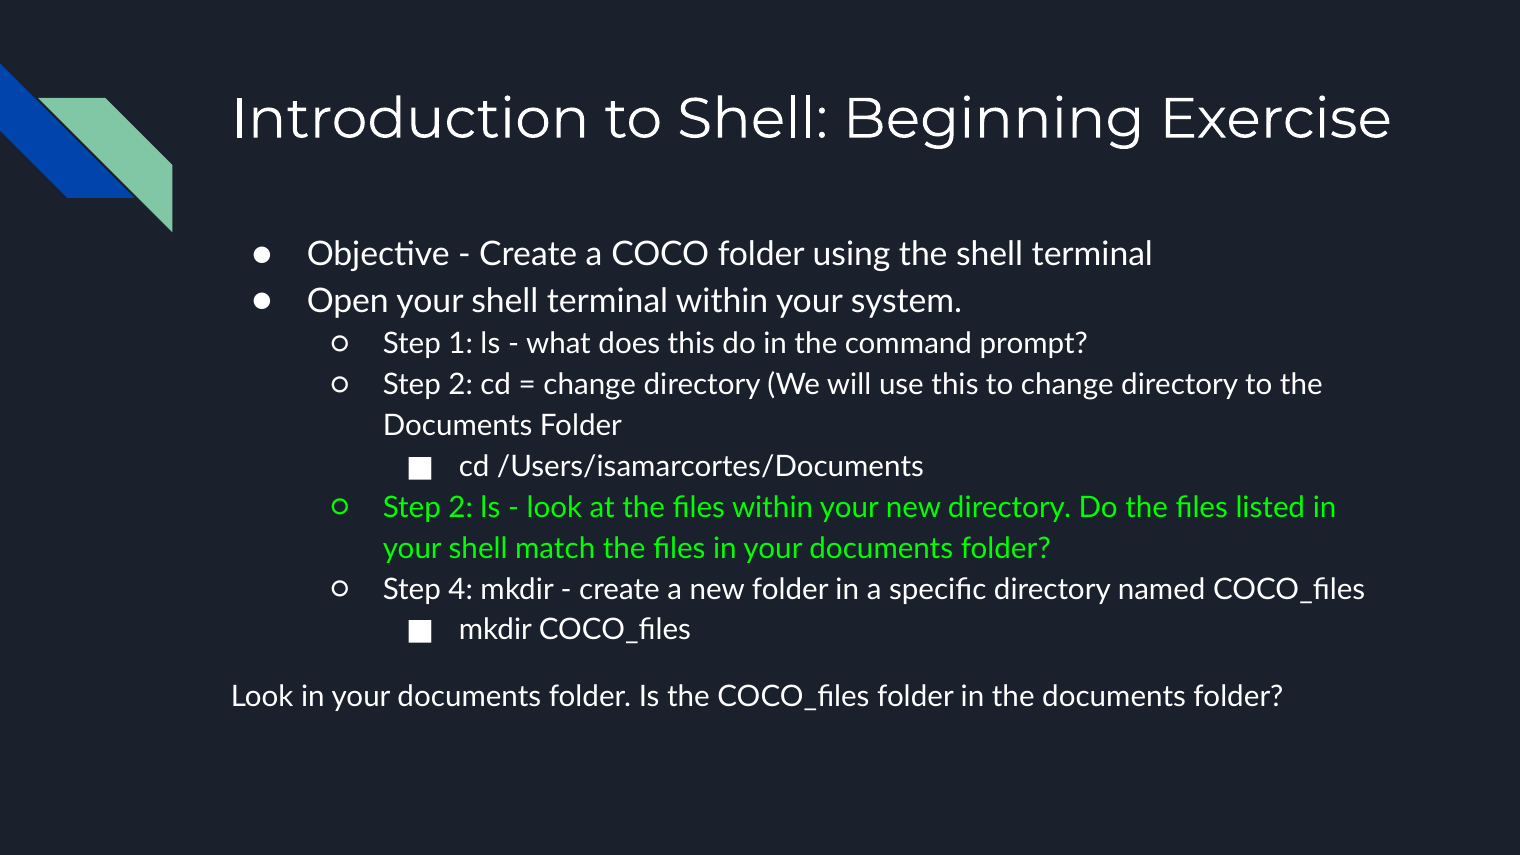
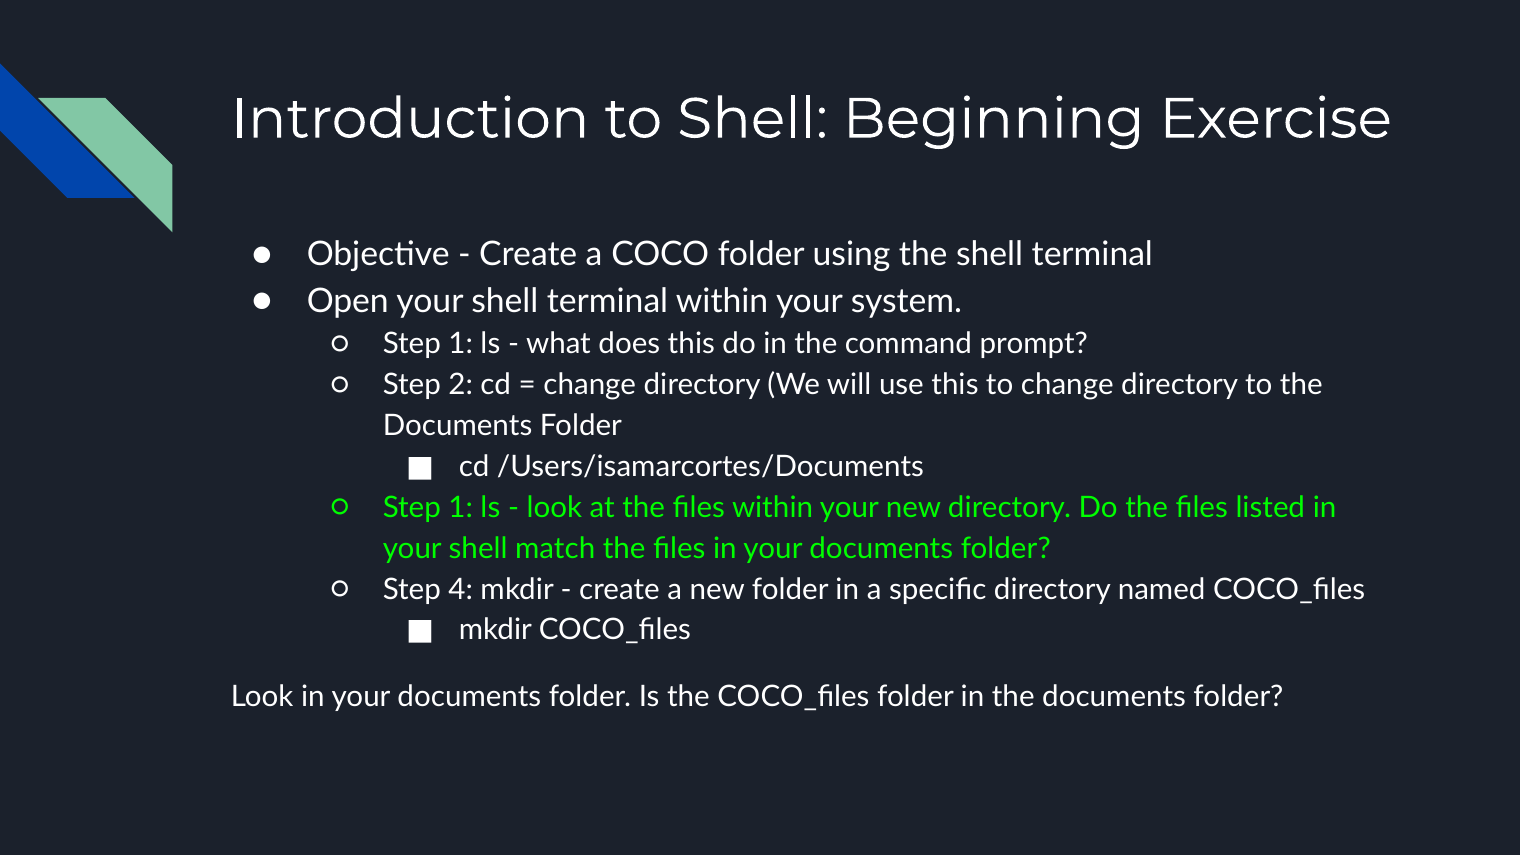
2: 2 -> 1 (461, 508)
